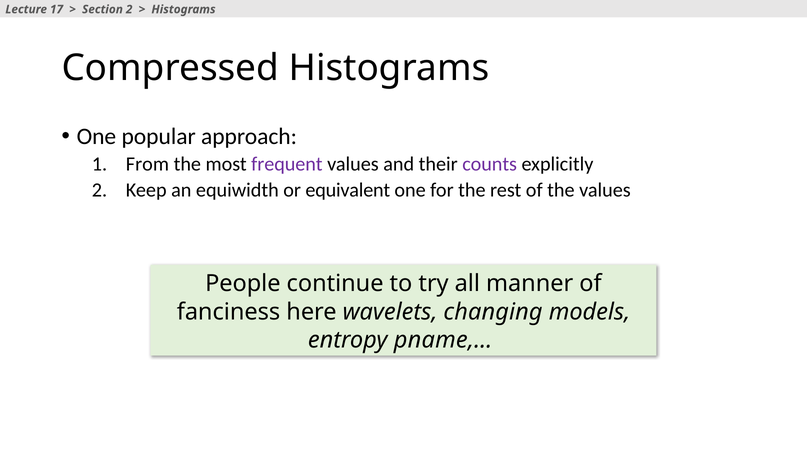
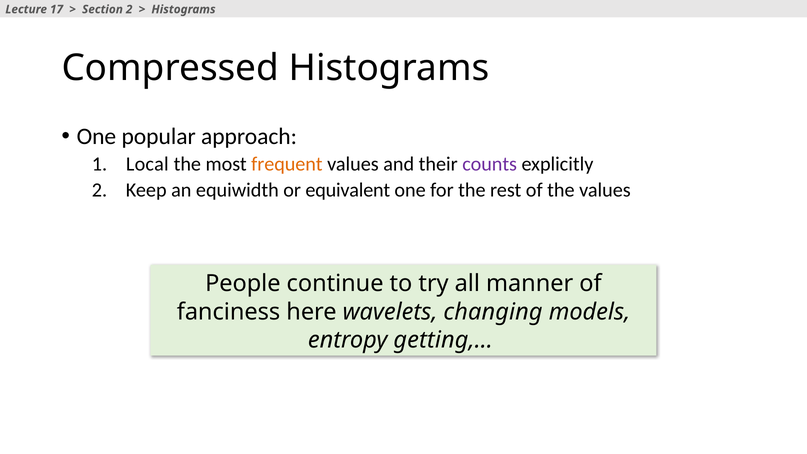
From: From -> Local (147, 164)
frequent colour: purple -> orange (287, 164)
pname,…: pname,… -> getting,… (443, 340)
